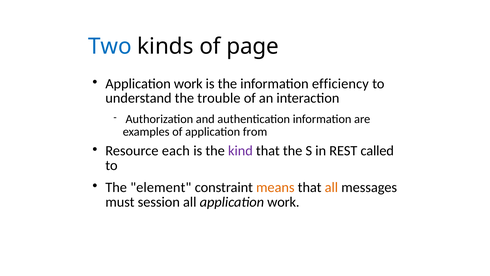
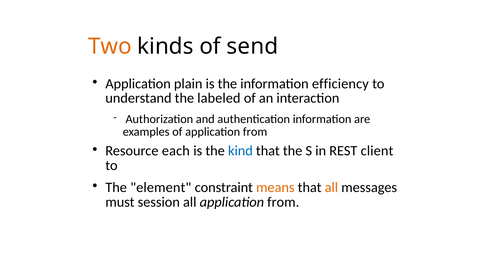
Two colour: blue -> orange (110, 46)
page: page -> send (253, 46)
work: work -> plain (188, 84)
trouble: trouble -> labeled (219, 98)
kind colour: purple -> blue (240, 151)
called: called -> client (377, 151)
all application work: work -> from (283, 202)
